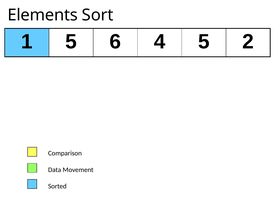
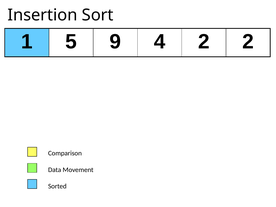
Elements: Elements -> Insertion (42, 15)
6: 6 -> 9 (115, 42)
4 5: 5 -> 2 (204, 42)
